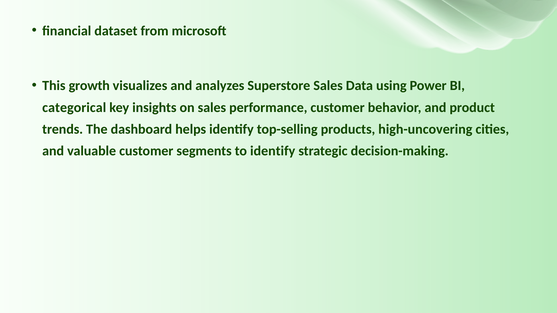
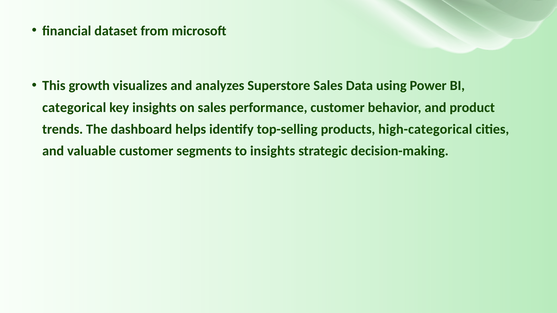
high-uncovering: high-uncovering -> high-categorical (425, 129)
to identify: identify -> insights (273, 151)
